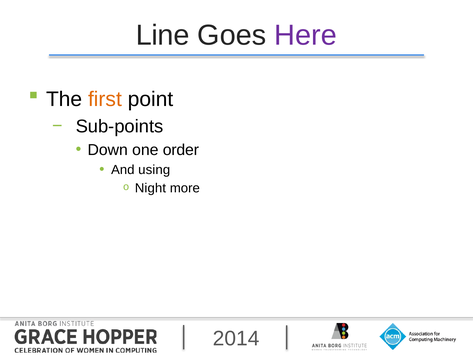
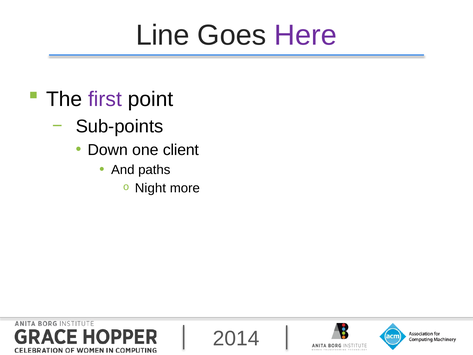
first colour: orange -> purple (105, 99)
order: order -> client (181, 150)
using: using -> paths (154, 170)
